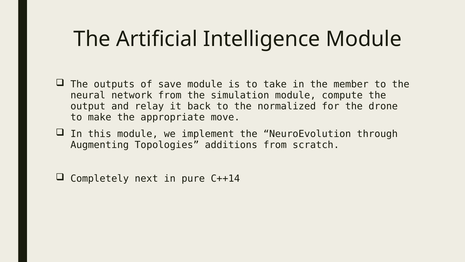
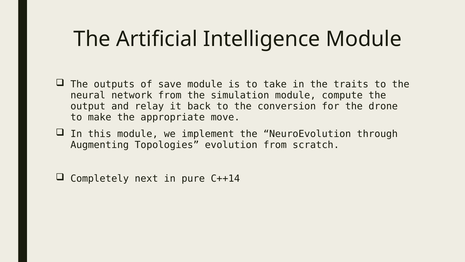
member: member -> traits (351, 84)
normalized: normalized -> conversion (287, 106)
additions: additions -> evolution (231, 145)
